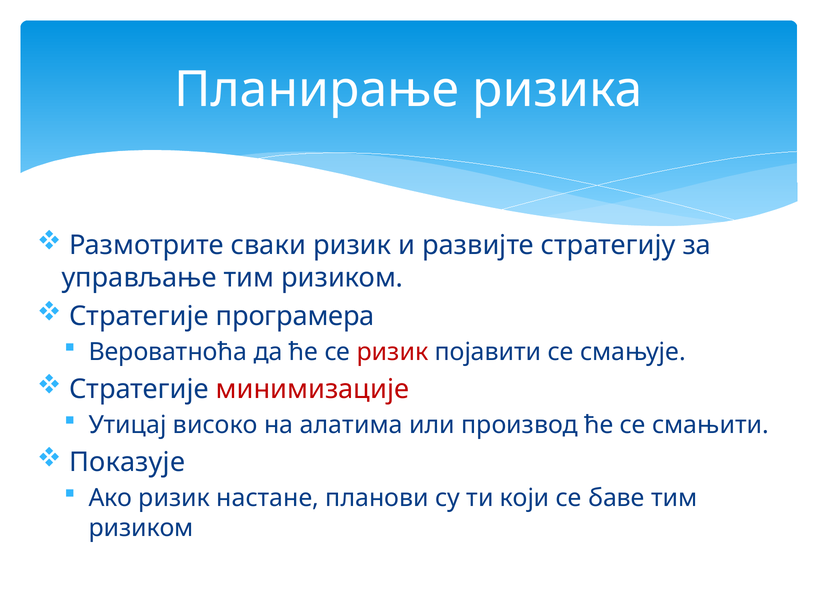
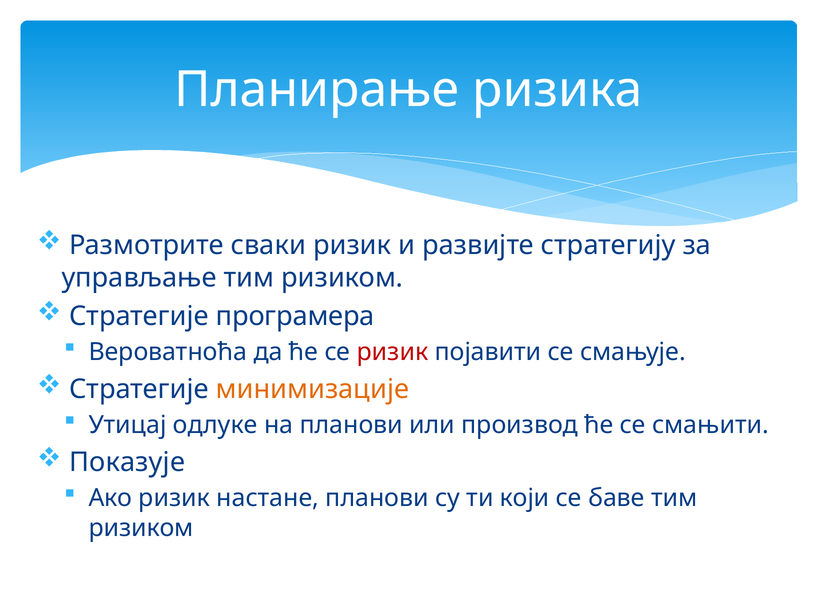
минимизације colour: red -> orange (312, 389)
високо: високо -> одлуке (215, 425)
на алатима: алатима -> планови (351, 425)
